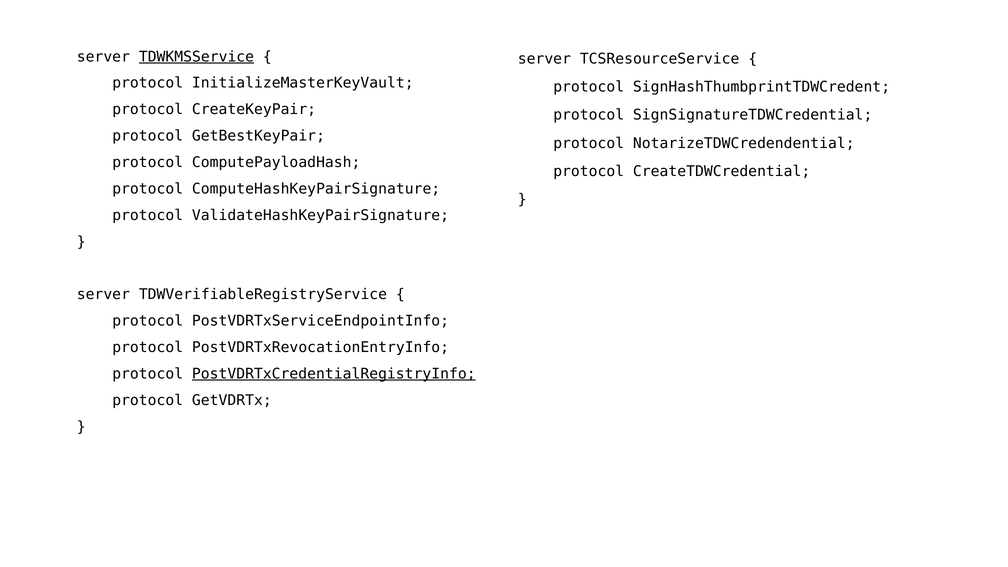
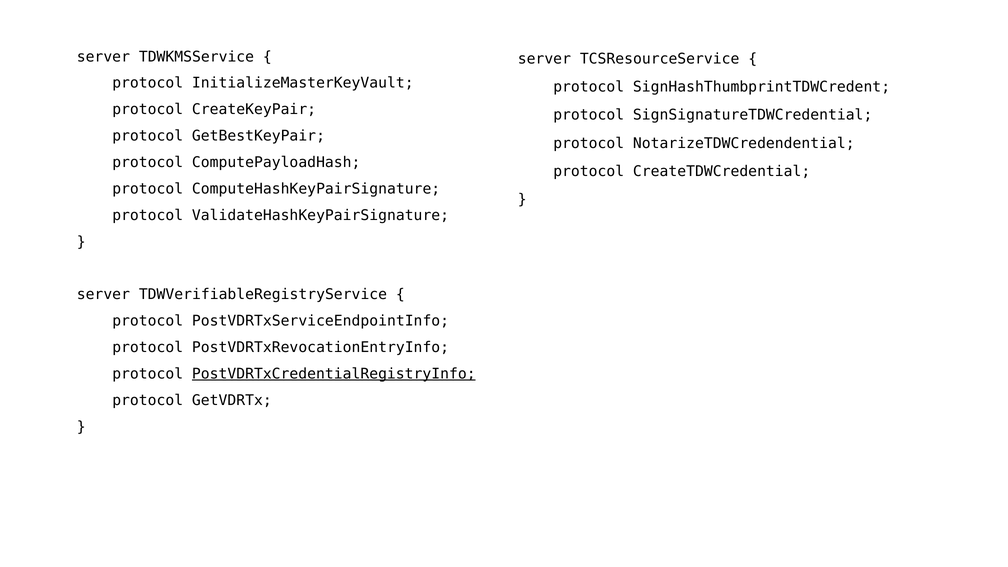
TDWKMSService underline: present -> none (196, 57)
